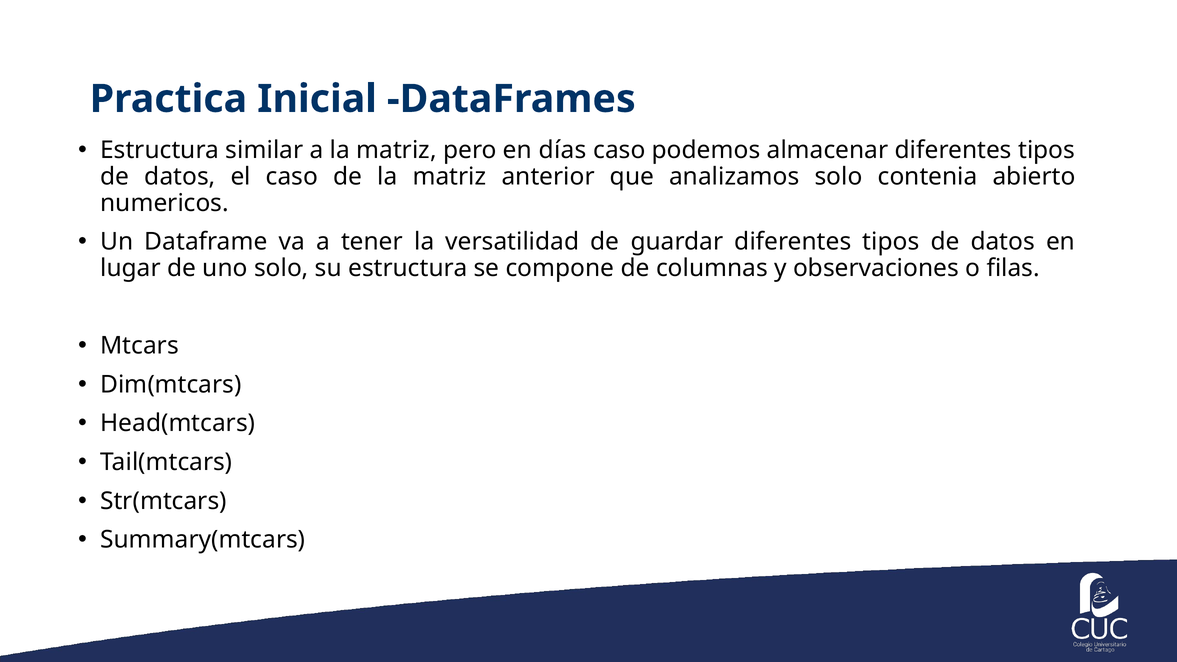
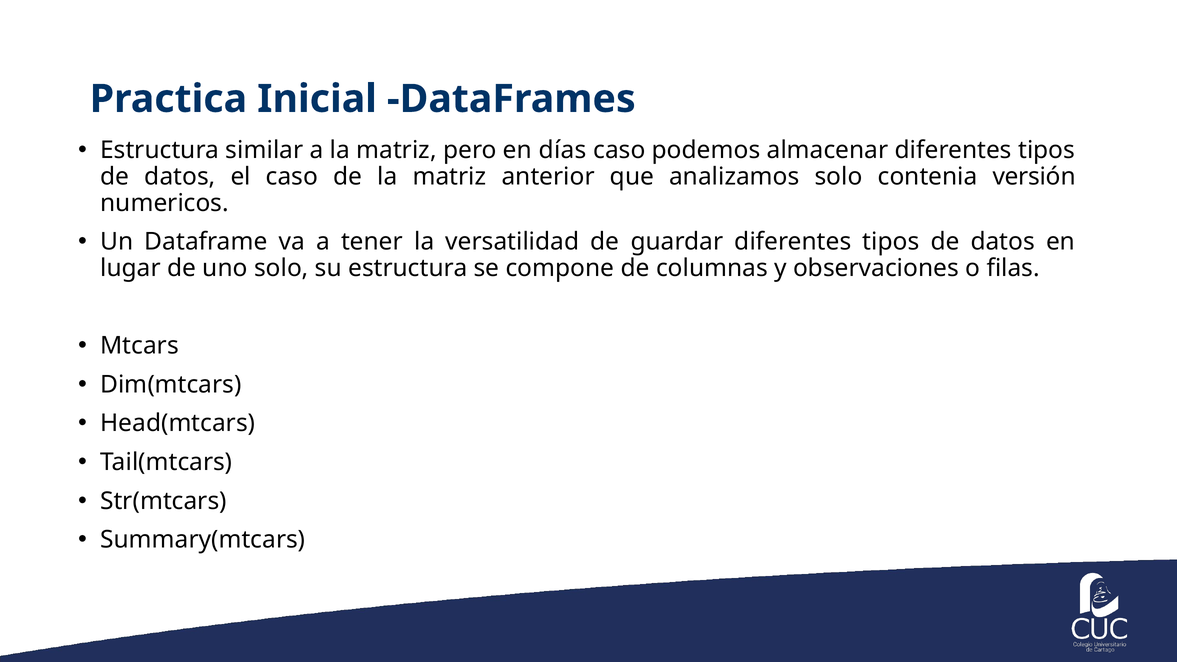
abierto: abierto -> versión (1034, 176)
